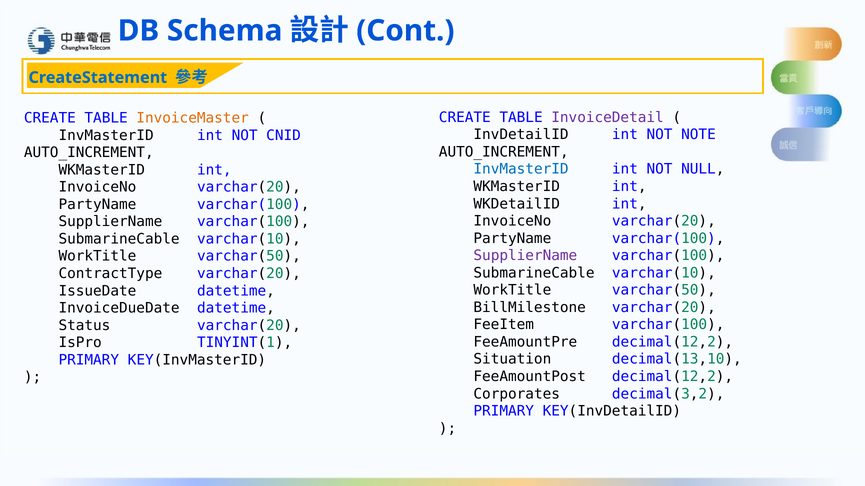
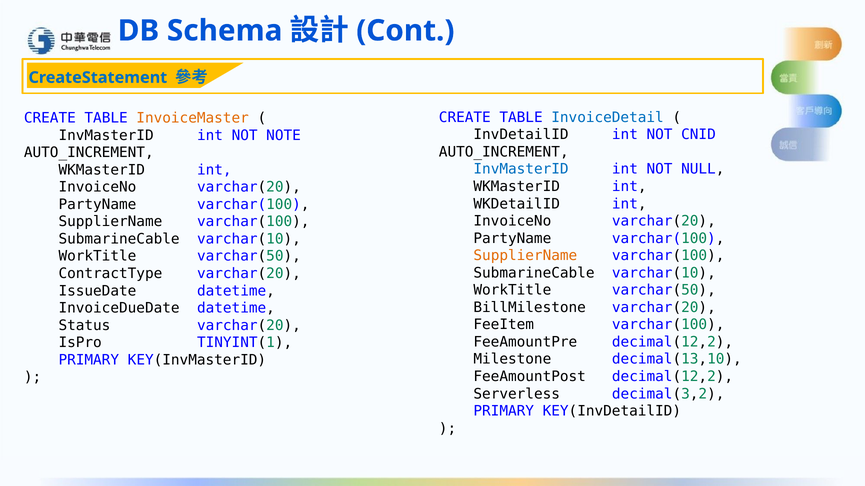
InvoiceDetail colour: purple -> blue (608, 118)
NOTE: NOTE -> CNID (698, 135)
CNID: CNID -> NOTE (284, 135)
SupplierName colour: purple -> orange (525, 256)
Situation: Situation -> Milestone (512, 360)
Corporates: Corporates -> Serverless (517, 394)
